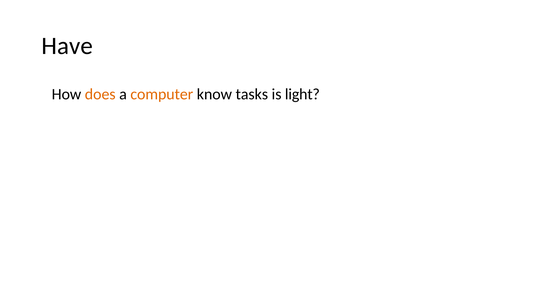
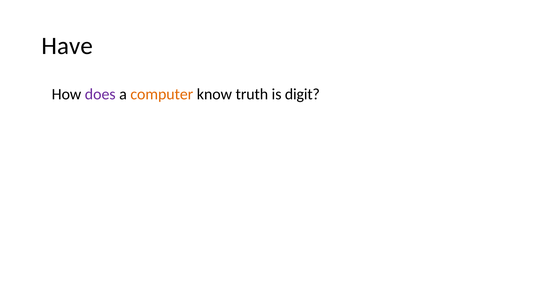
does colour: orange -> purple (100, 94)
tasks: tasks -> truth (252, 94)
light: light -> digit (302, 94)
